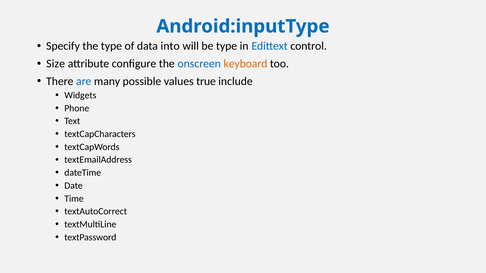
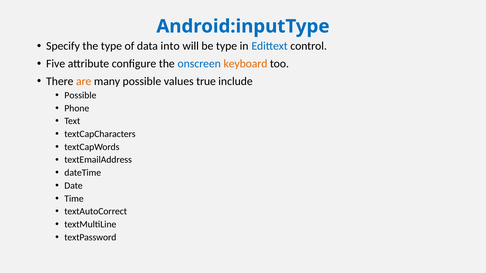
Size: Size -> Five (56, 64)
are colour: blue -> orange (84, 81)
Widgets: Widgets -> Possible (80, 95)
